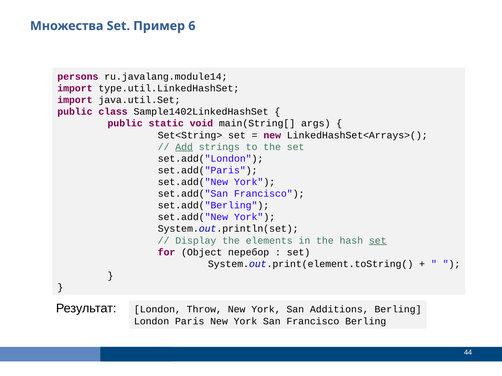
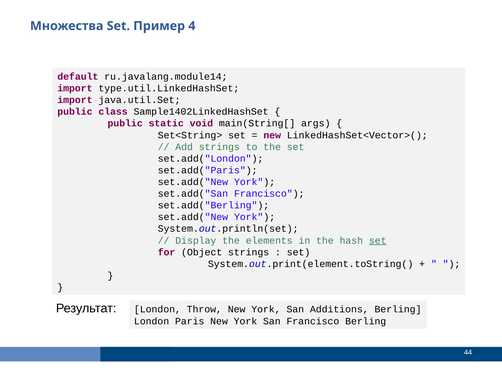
6: 6 -> 4 (192, 26)
persons: persons -> default (78, 77)
LinkedHashSet<Arrays>(: LinkedHashSet<Arrays>( -> LinkedHashSet<Vector>( (357, 135)
Add underline: present -> none (184, 147)
Object перебор: перебор -> strings (249, 253)
